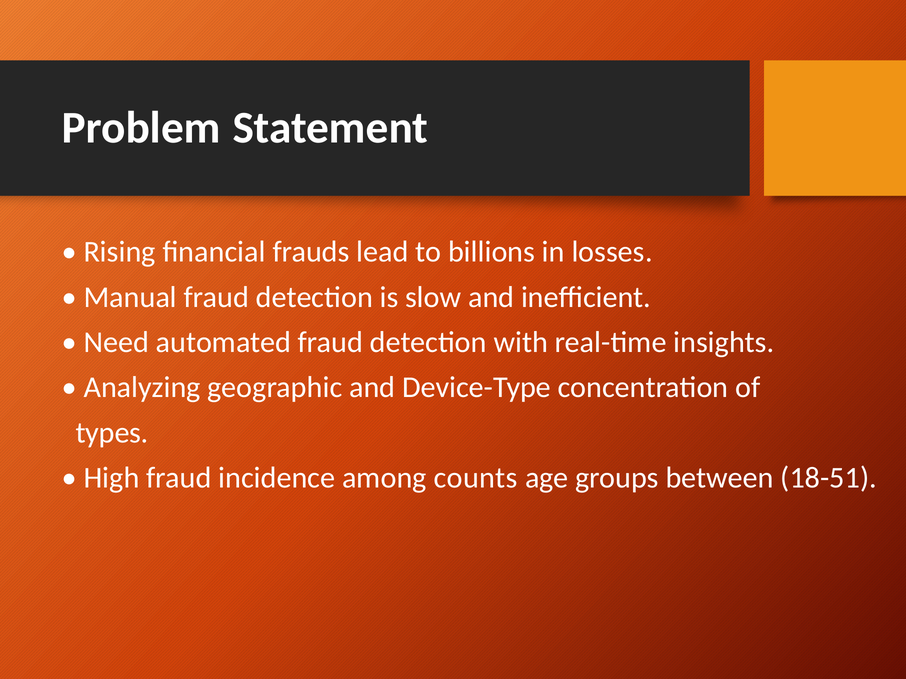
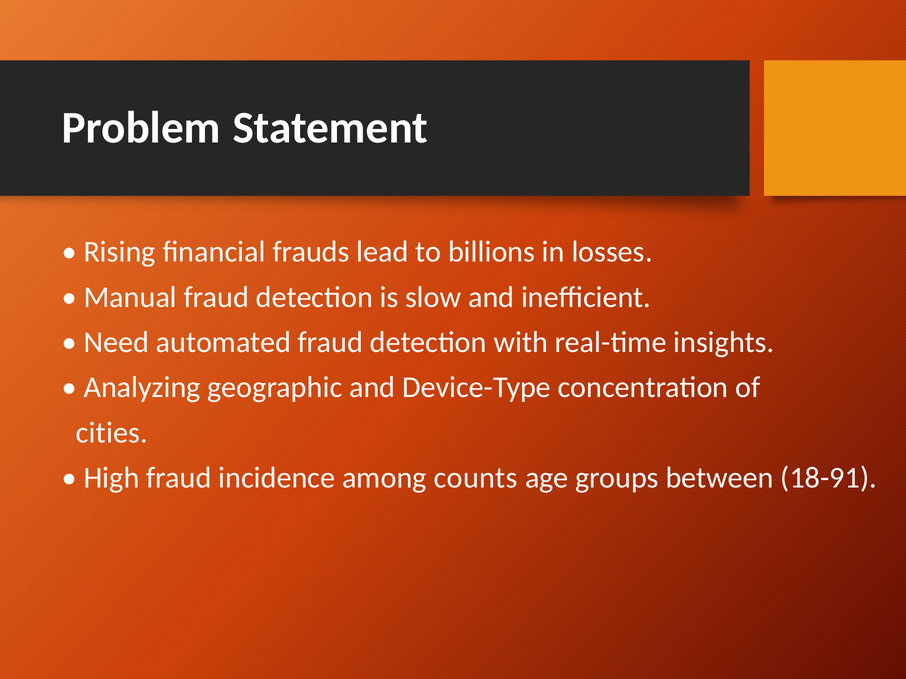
types: types -> cities (112, 433)
18-51: 18-51 -> 18-91 (829, 478)
